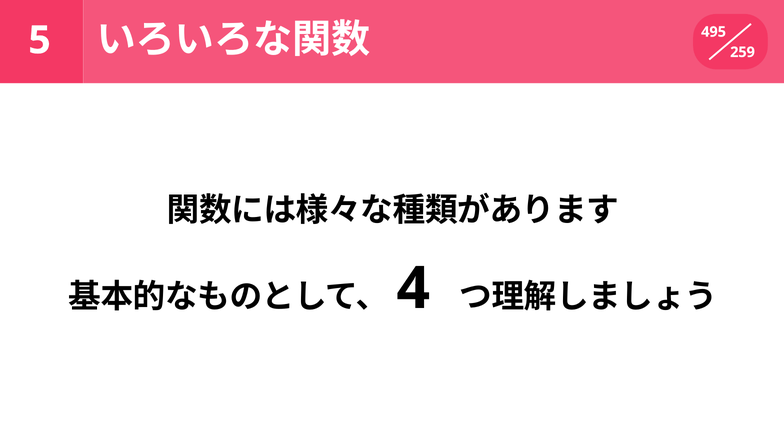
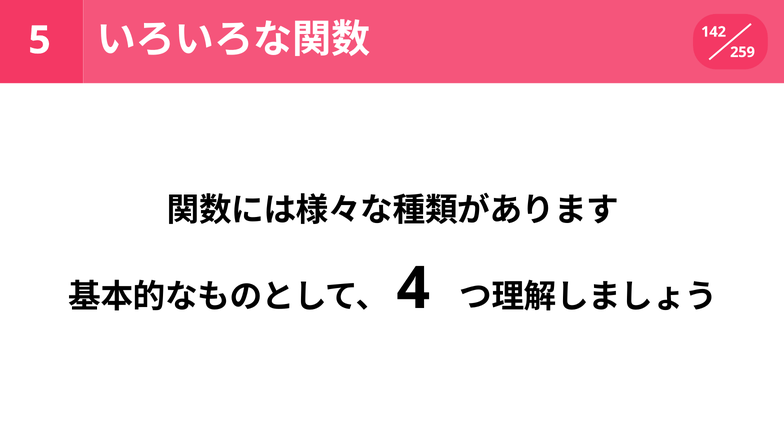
495: 495 -> 142 (714, 32)
